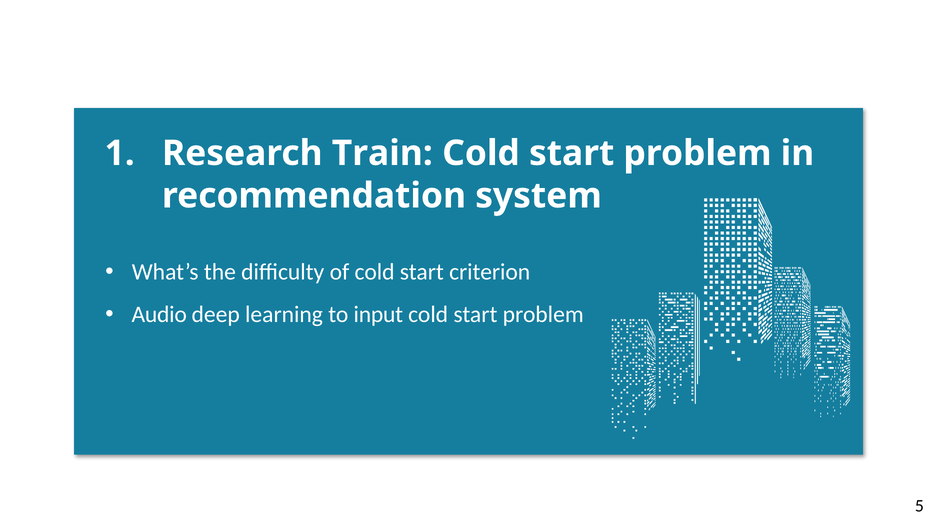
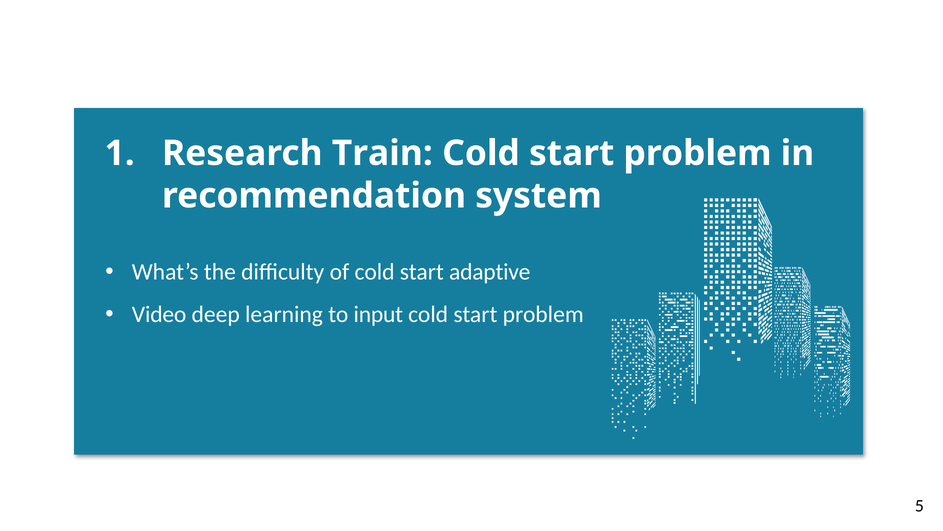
criterion: criterion -> adaptive (490, 272)
Audio: Audio -> Video (159, 314)
